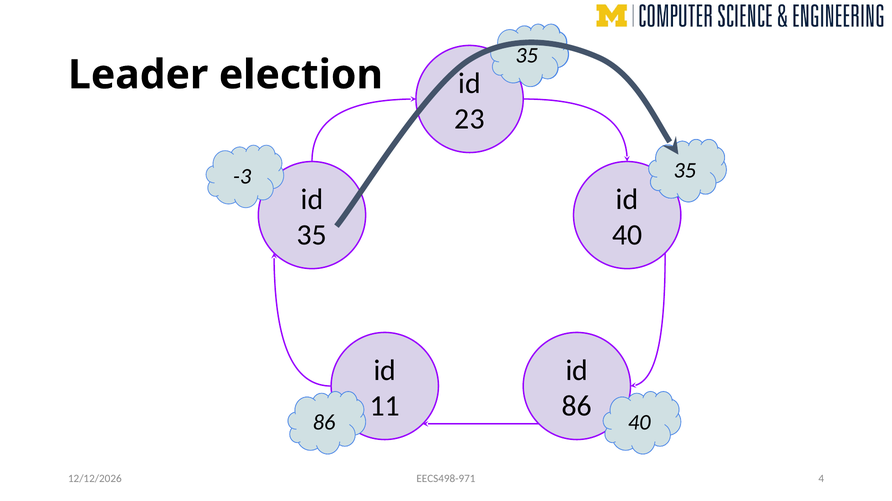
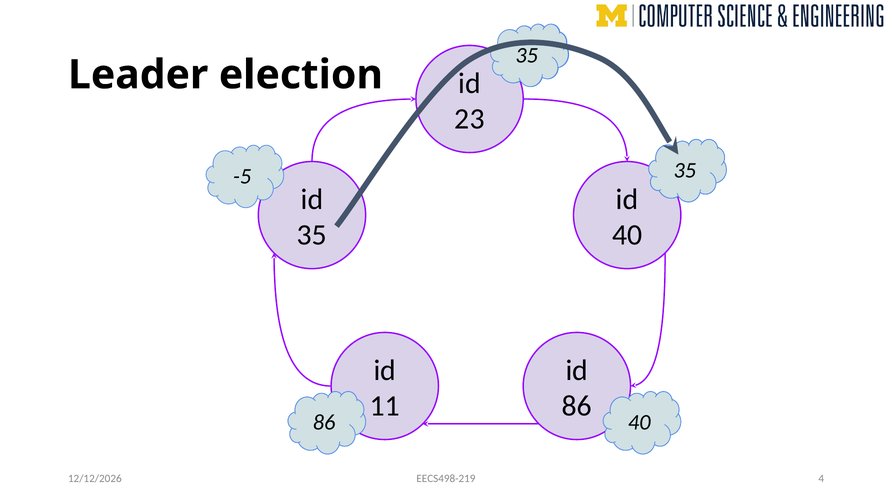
-3: -3 -> -5 (242, 177)
EECS498-971: EECS498-971 -> EECS498-219 (446, 479)
